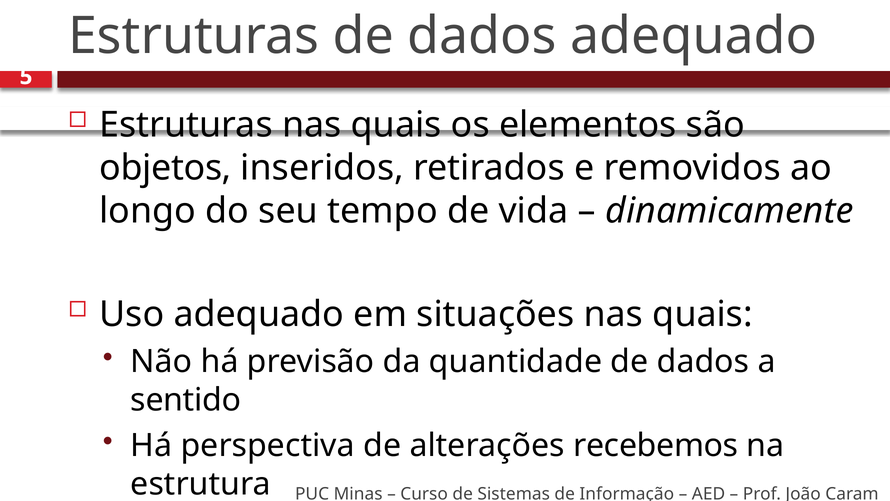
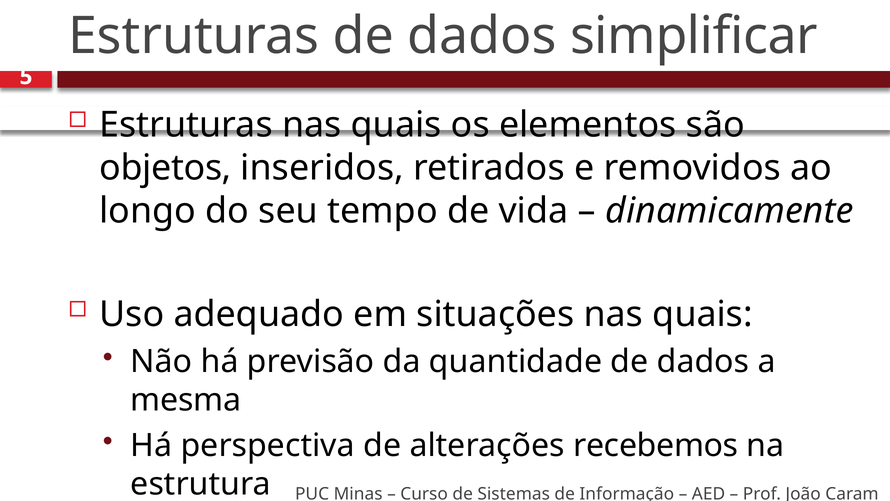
dados adequado: adequado -> simplificar (694, 36)
sentido: sentido -> mesma (186, 400)
